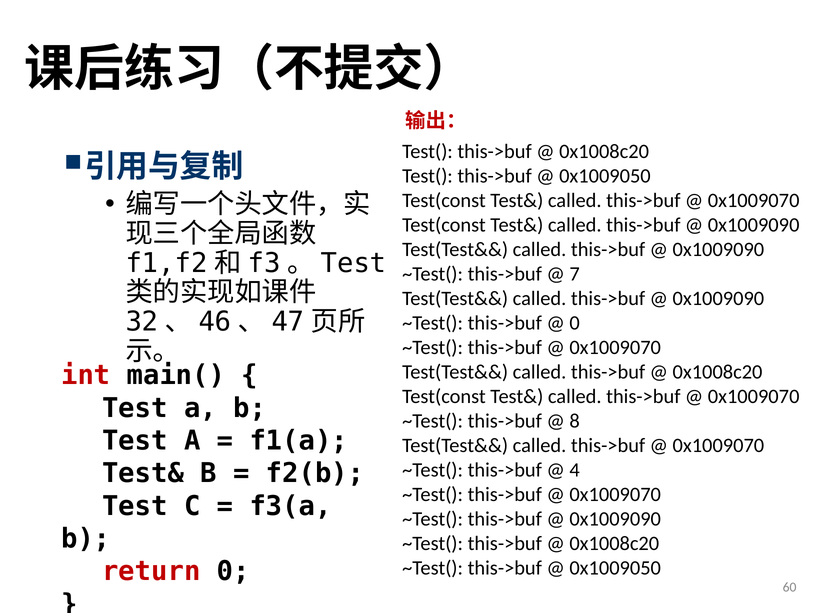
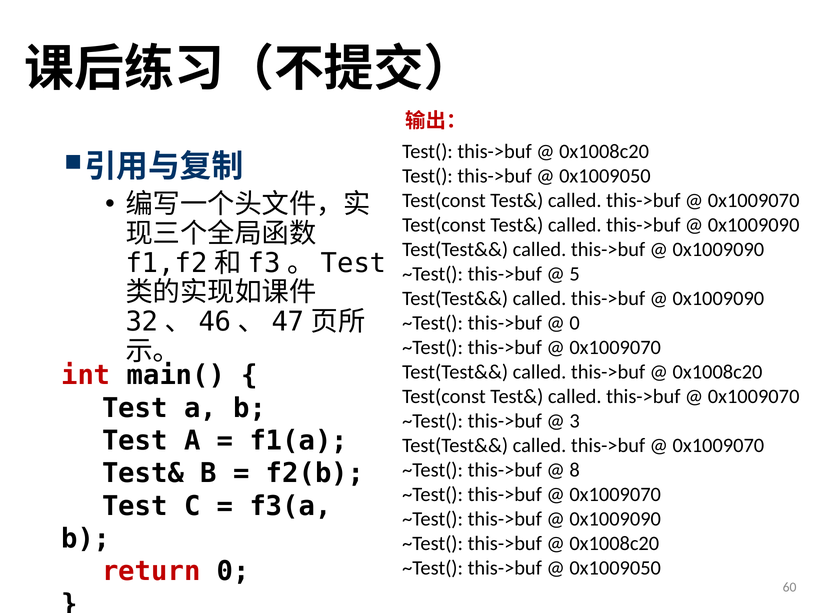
7: 7 -> 5 (575, 274)
8: 8 -> 3 (575, 421)
4: 4 -> 8 (575, 470)
